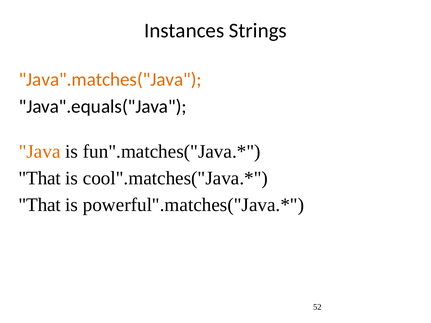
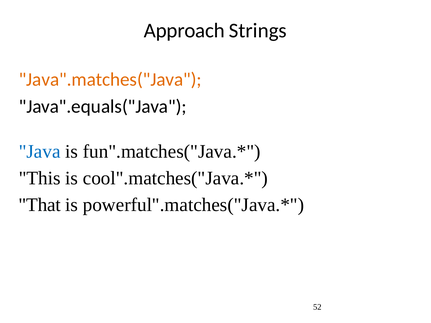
Instances: Instances -> Approach (184, 31)
Java colour: orange -> blue (40, 151)
That: That -> This (40, 178)
